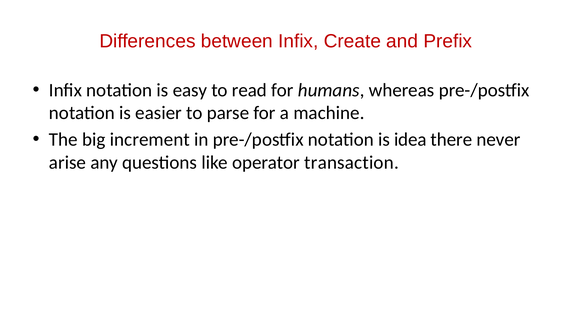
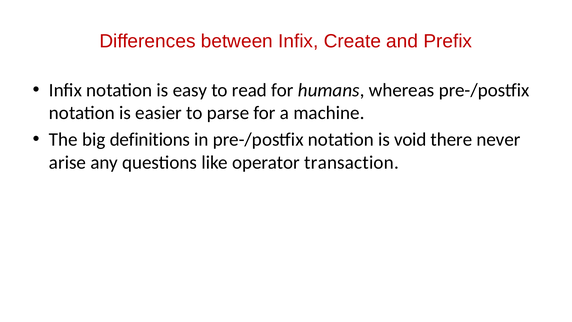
increment: increment -> definitions (150, 140)
idea: idea -> void (410, 140)
